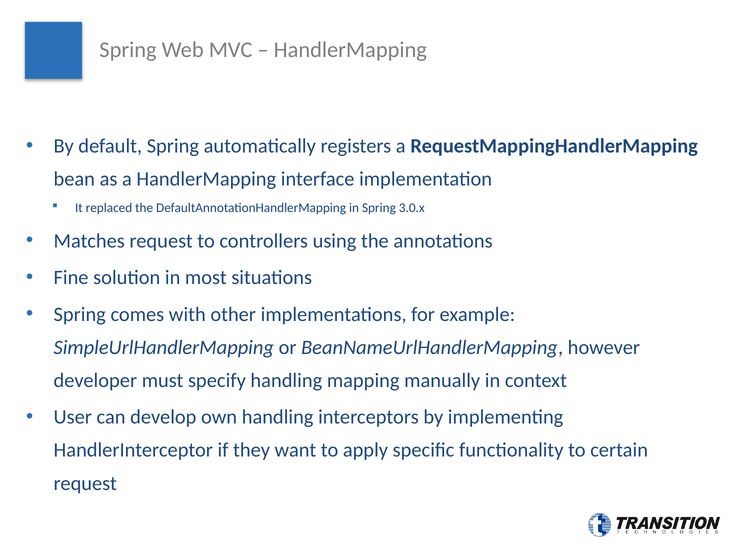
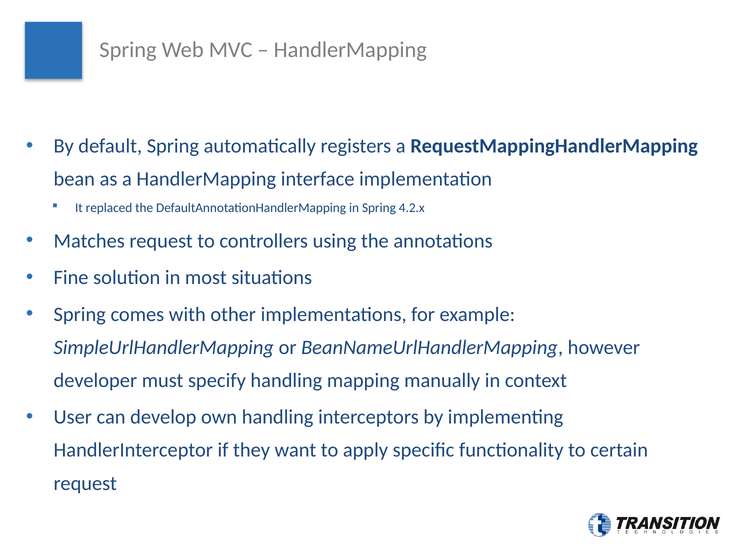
3.0.x: 3.0.x -> 4.2.x (412, 208)
